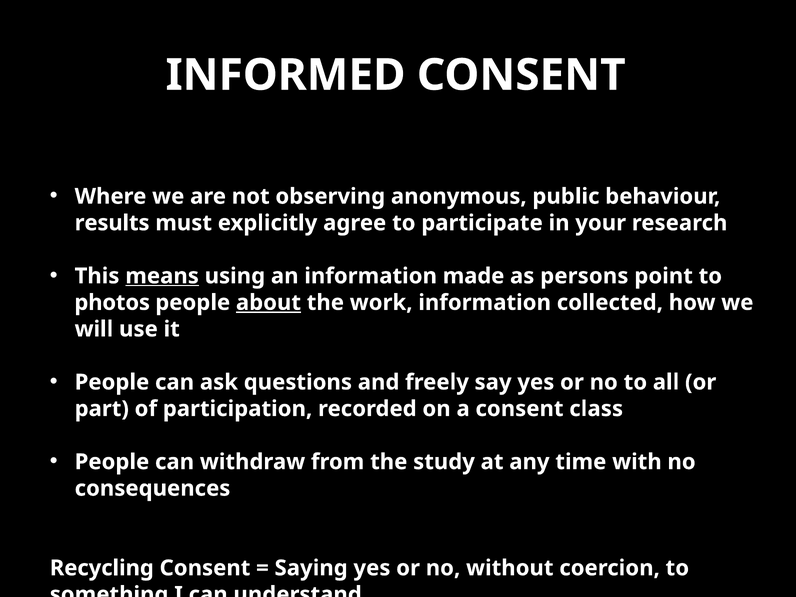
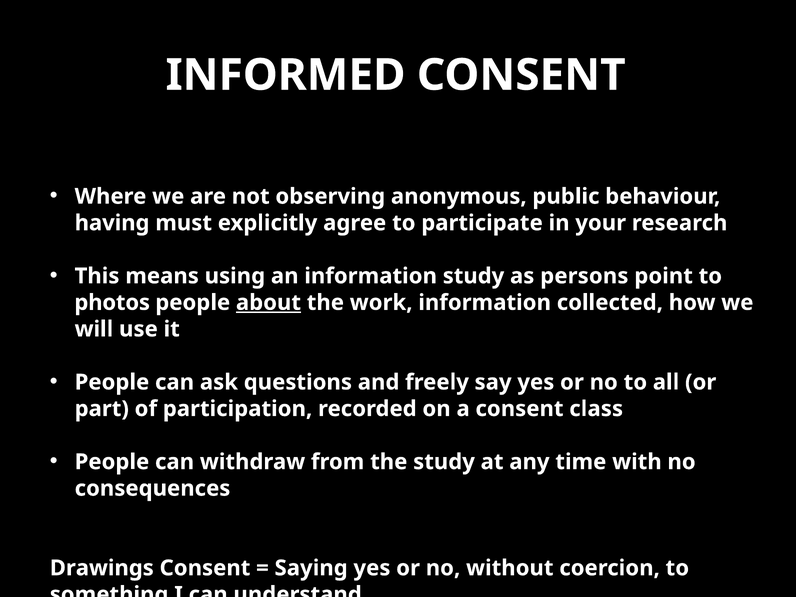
results: results -> having (112, 223)
means underline: present -> none (162, 276)
information made: made -> study (474, 276)
Recycling: Recycling -> Drawings (102, 568)
